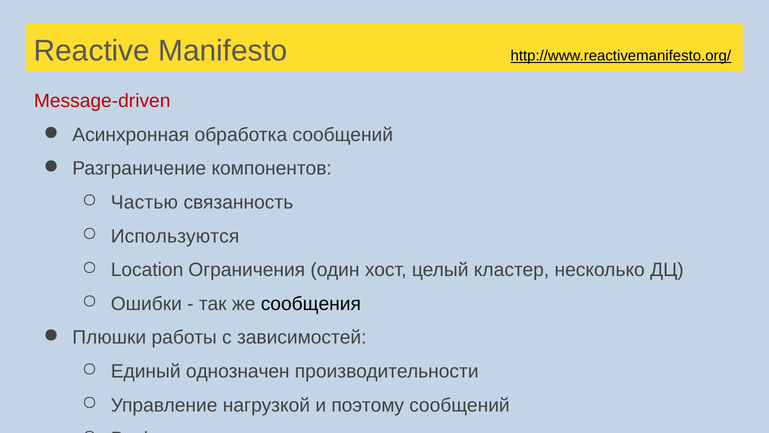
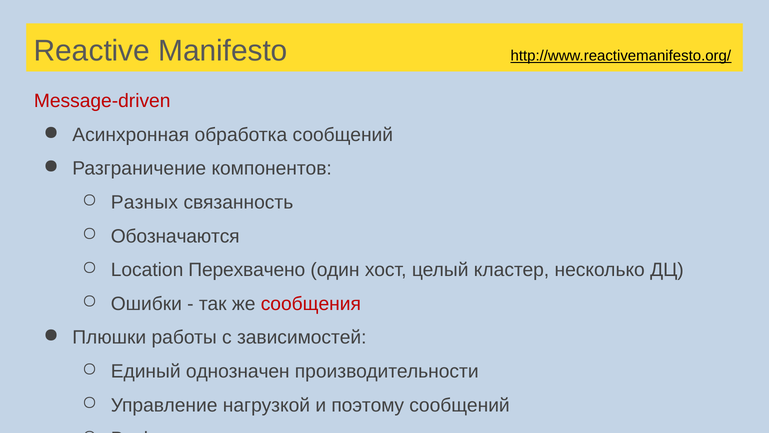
Частью: Частью -> Разных (144, 202)
Используются: Используются -> Обозначаются (175, 236)
Ограничения: Ограничения -> Перехвачено (247, 270)
сообщения colour: black -> red (311, 303)
